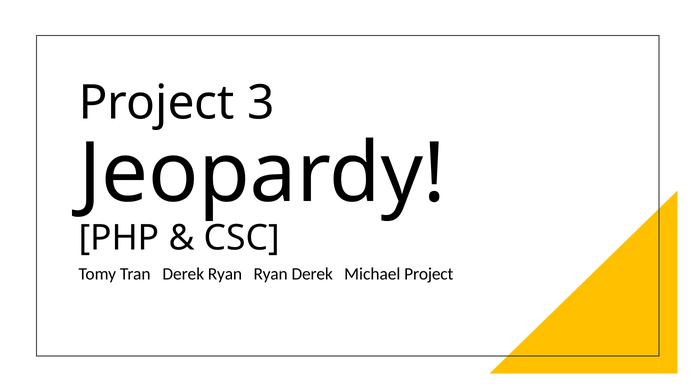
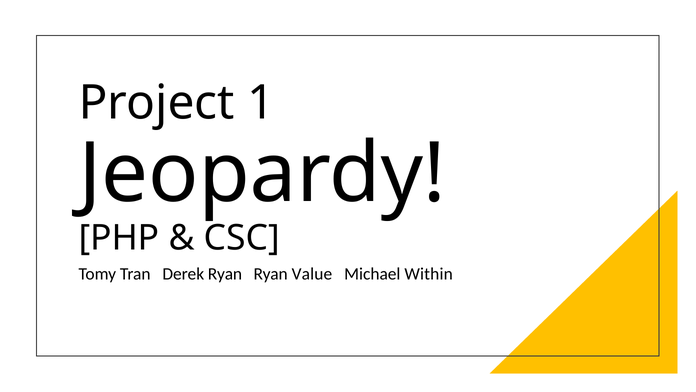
3: 3 -> 1 (261, 103)
Ryan Derek: Derek -> Value (312, 274)
Michael Project: Project -> Within (429, 274)
